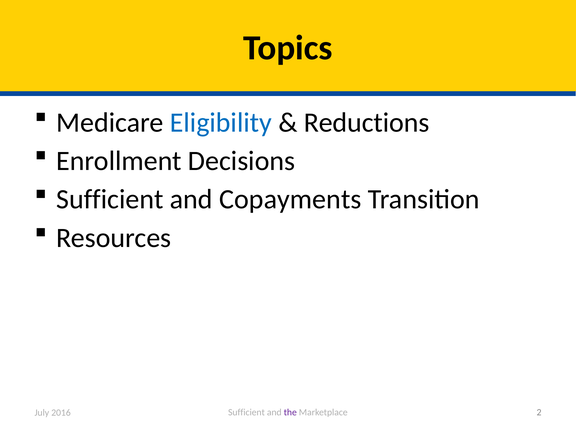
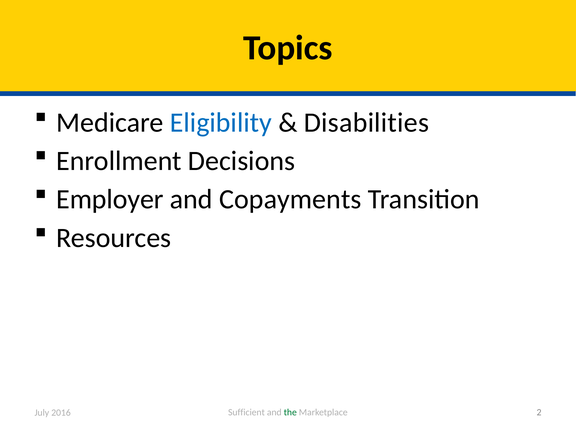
Reductions: Reductions -> Disabilities (366, 122)
Sufficient: Sufficient -> Employer (110, 199)
the colour: purple -> green (290, 412)
